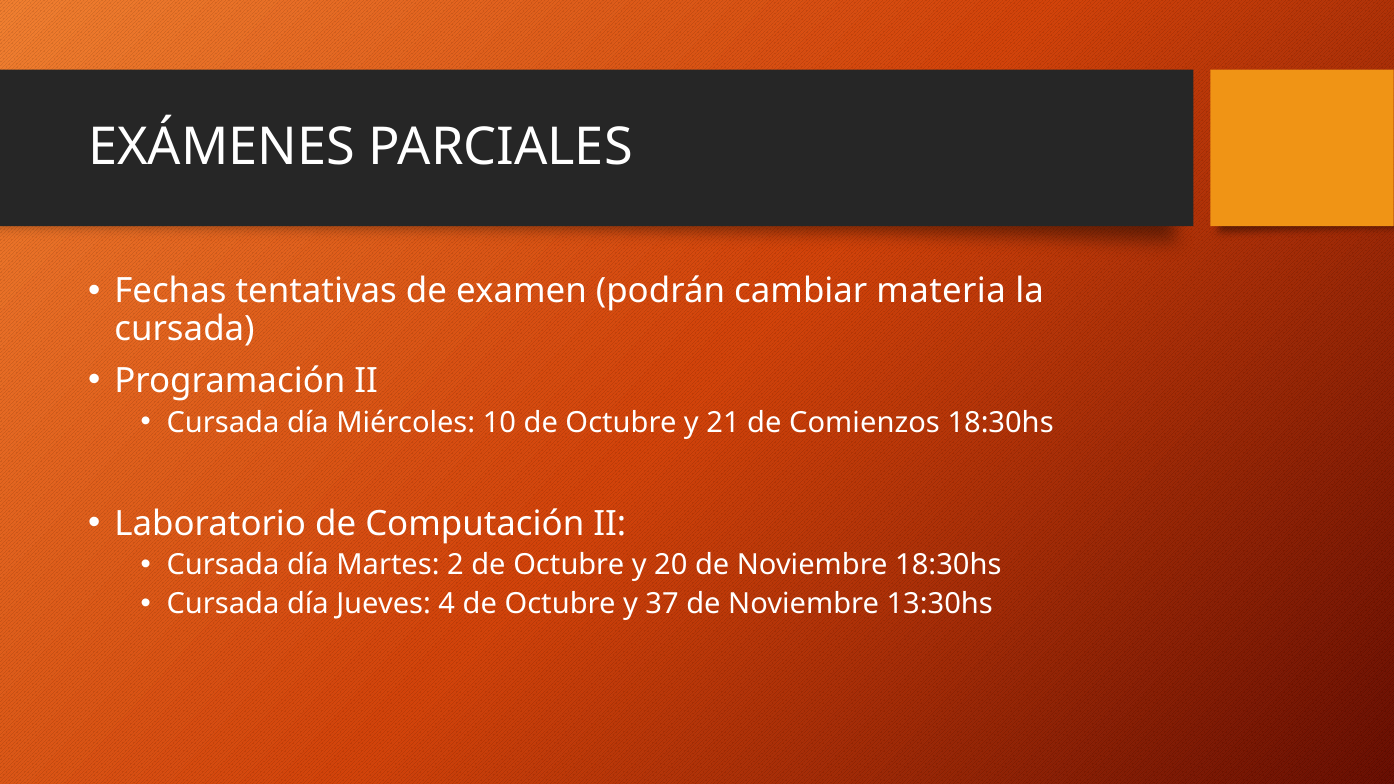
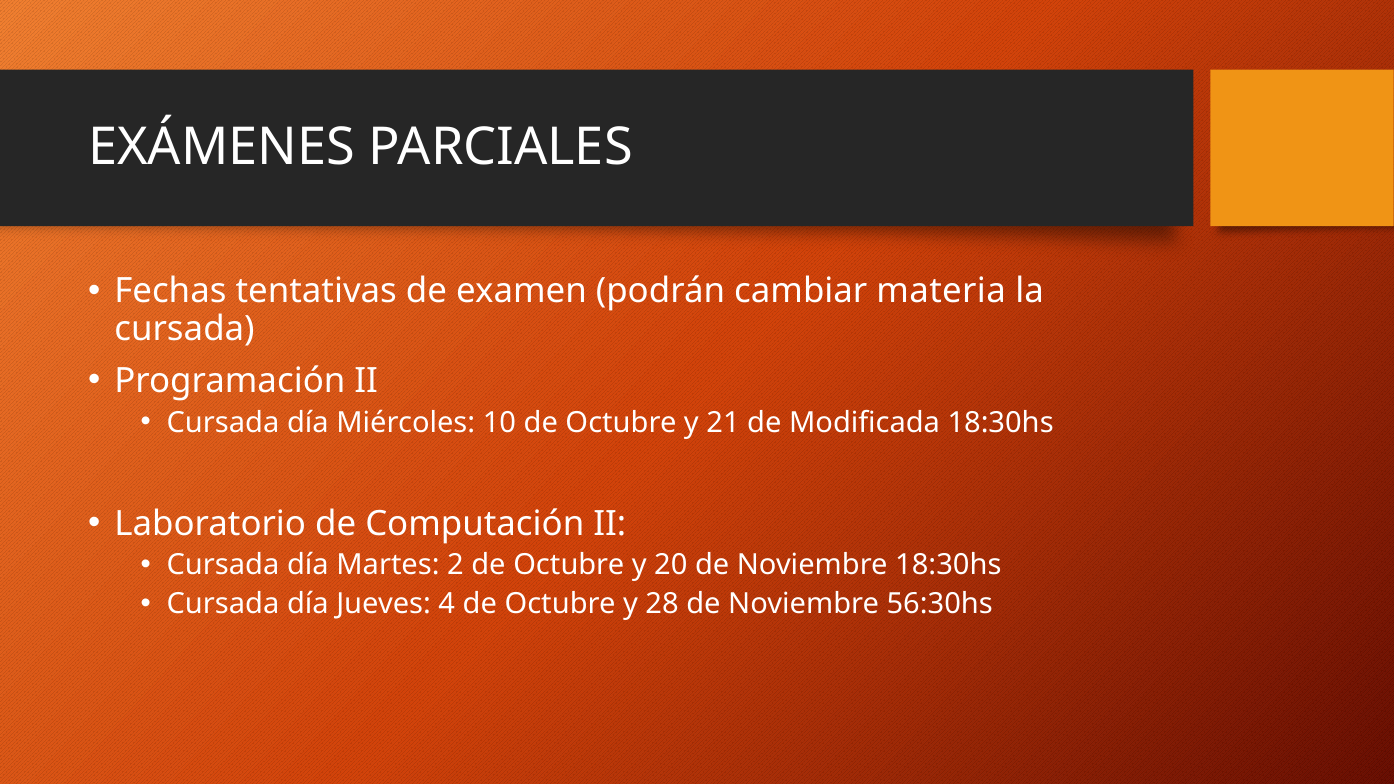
Comienzos: Comienzos -> Modificada (865, 423)
37: 37 -> 28 (662, 604)
13:30hs: 13:30hs -> 56:30hs (940, 604)
